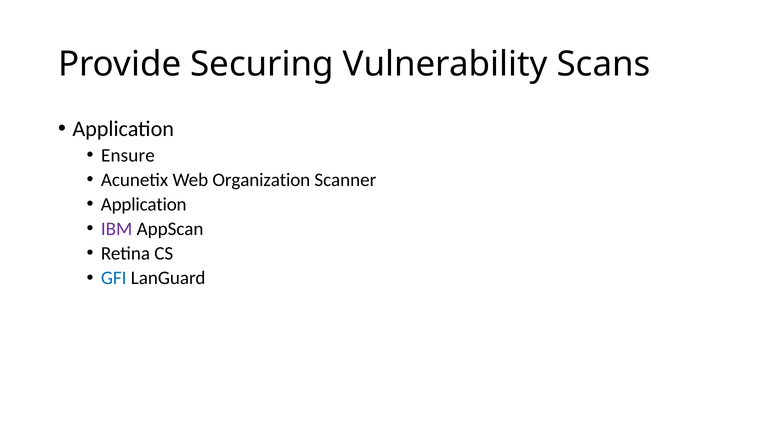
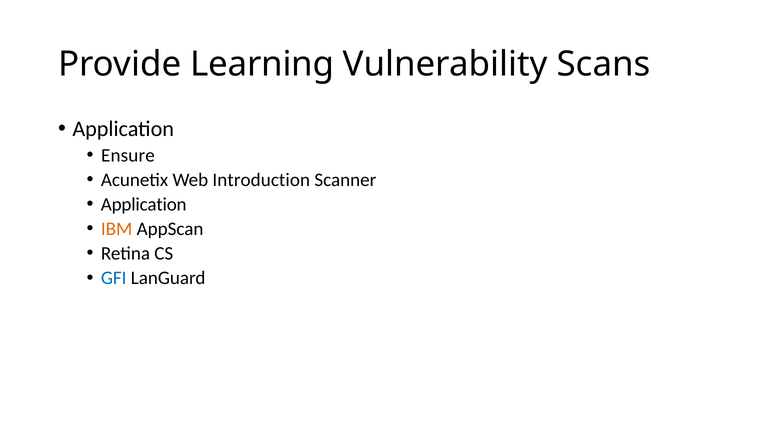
Securing: Securing -> Learning (262, 64)
Organization: Organization -> Introduction (261, 180)
IBM colour: purple -> orange (117, 229)
